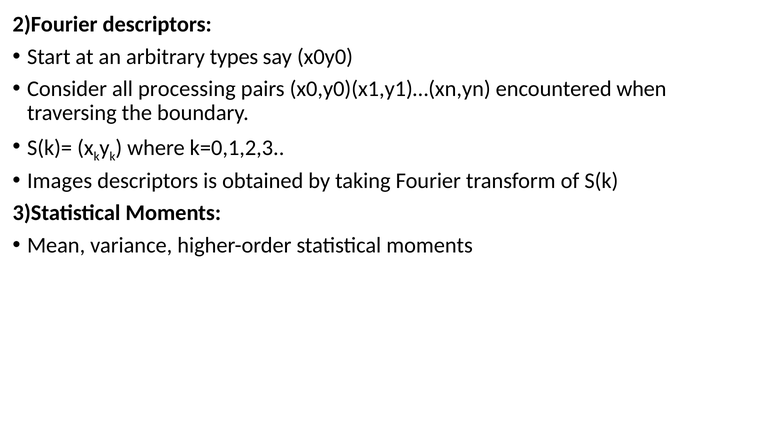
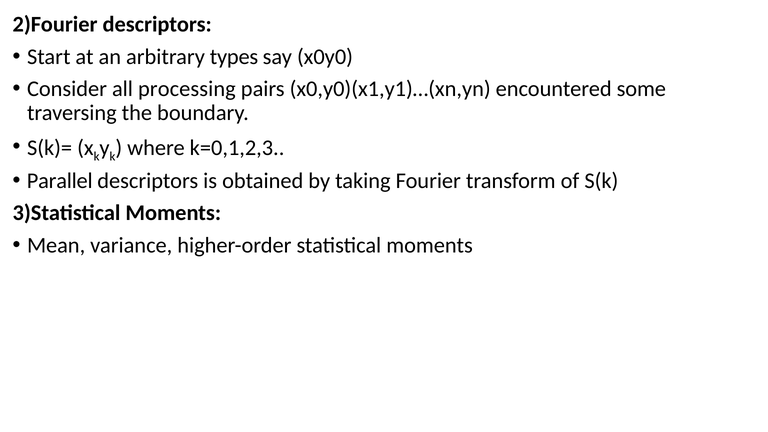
when: when -> some (641, 89)
Images: Images -> Parallel (60, 181)
